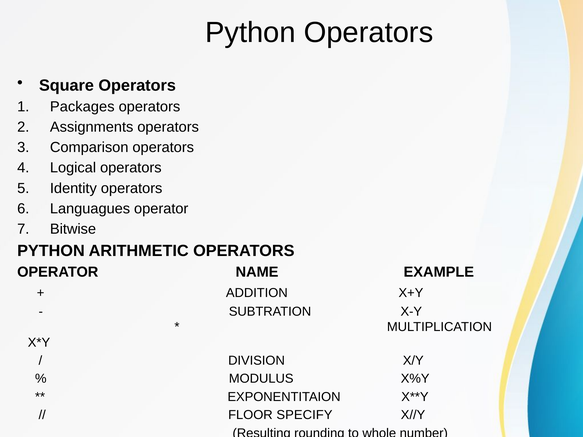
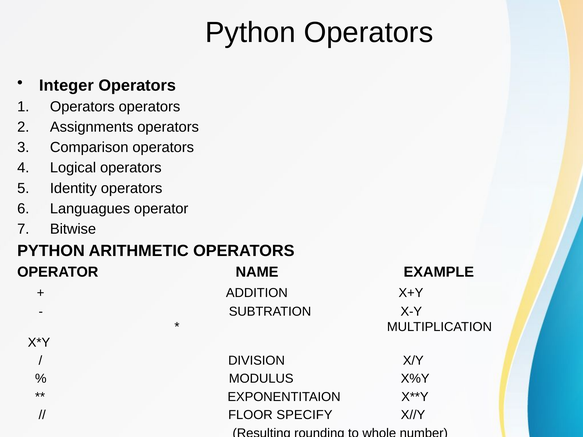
Square: Square -> Integer (66, 85)
Packages: Packages -> Operators (82, 107)
